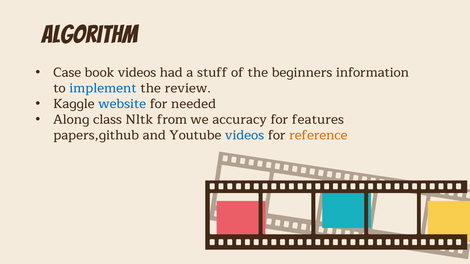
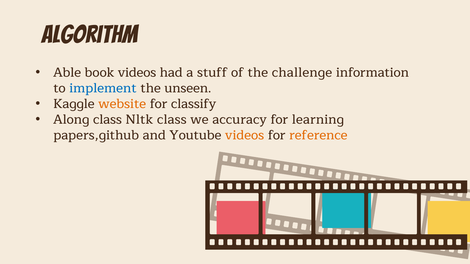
Case: Case -> Able (67, 73)
beginners: beginners -> challenge (302, 73)
review: review -> unseen (188, 88)
website colour: blue -> orange (122, 104)
needed: needed -> classify (194, 104)
Nltk from: from -> class (172, 120)
features: features -> learning (318, 120)
videos colour: blue -> orange (245, 135)
